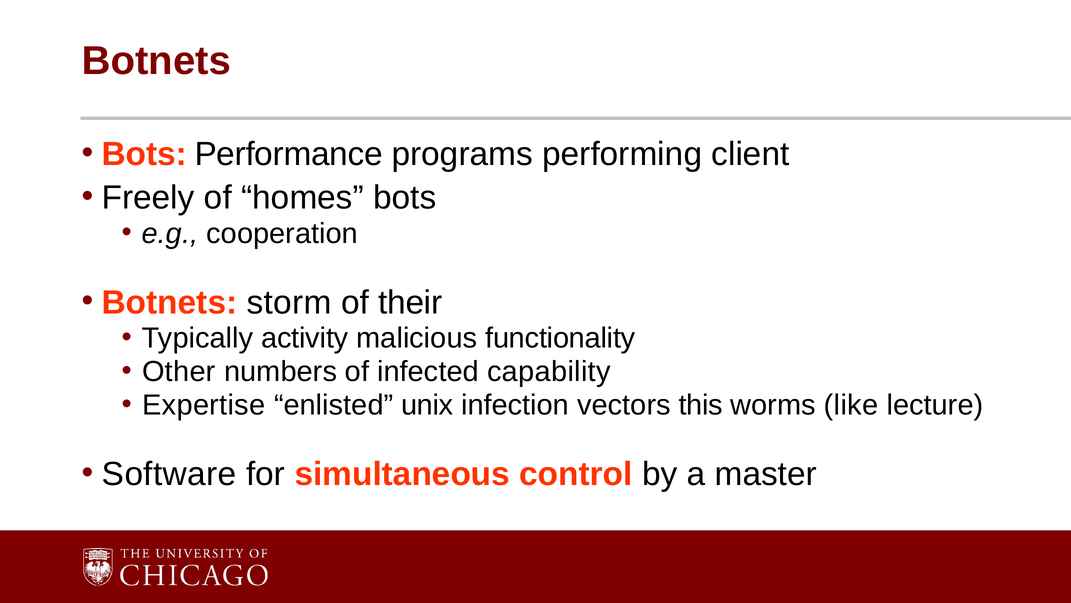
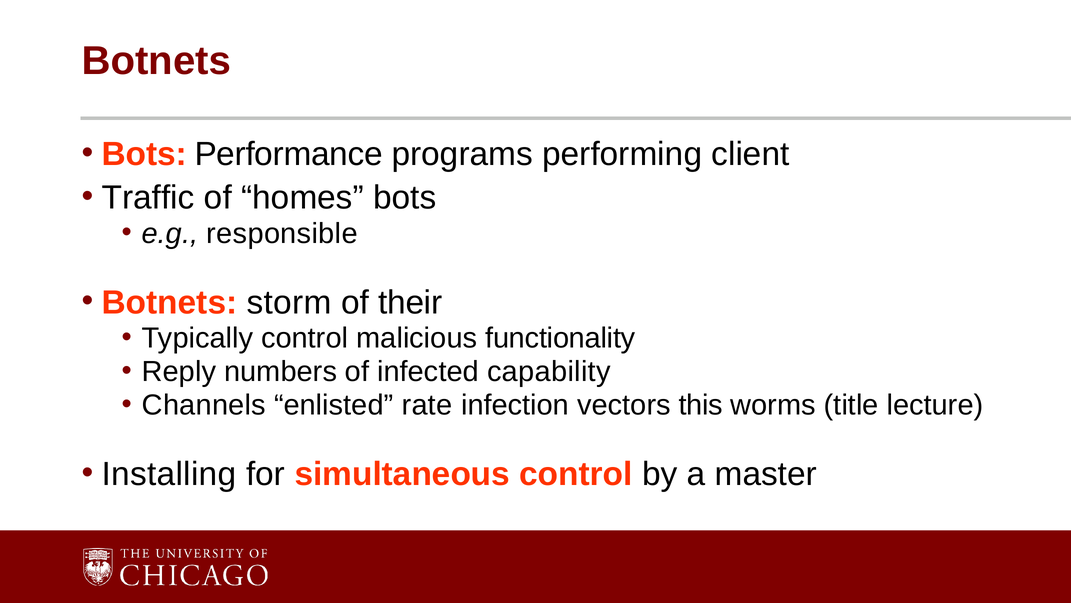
Freely: Freely -> Traffic (148, 198)
cooperation: cooperation -> responsible (282, 233)
Typically activity: activity -> control (305, 338)
Other: Other -> Reply (179, 371)
Expertise: Expertise -> Channels (204, 405)
unix: unix -> rate (427, 405)
like: like -> title (851, 405)
Software: Software -> Installing (169, 474)
